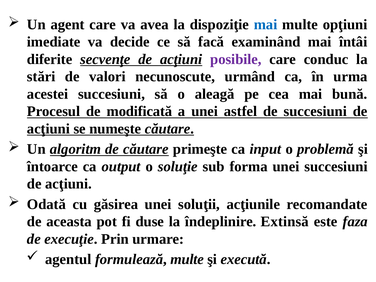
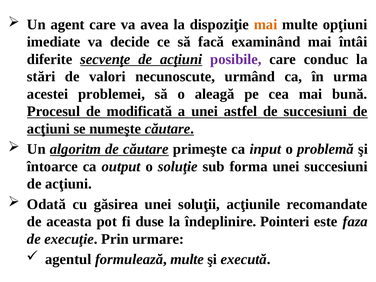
mai colour: blue -> orange (266, 24)
acestei succesiuni: succesiuni -> problemei (111, 94)
Extinsă: Extinsă -> Pointeri (285, 222)
